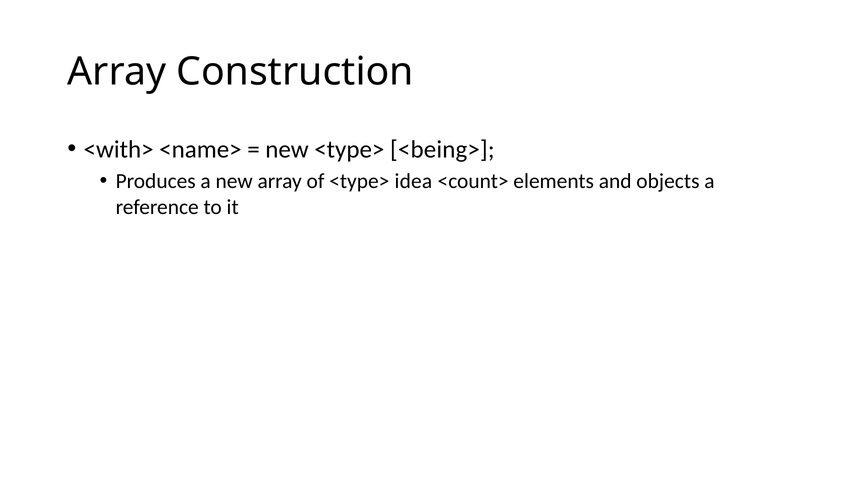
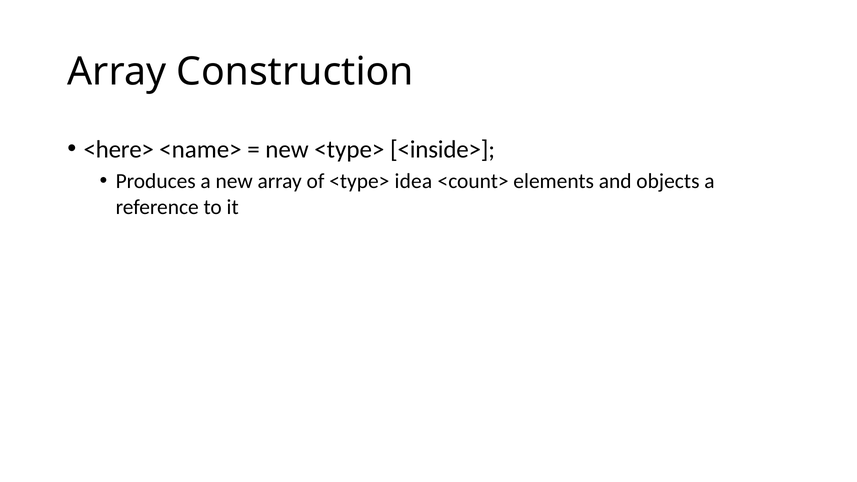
<with>: <with> -> <here> (119, 149)
<being>: <being> -> <inside> (443, 149)
